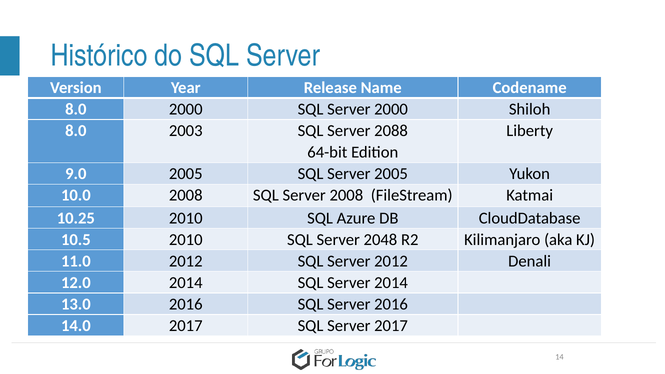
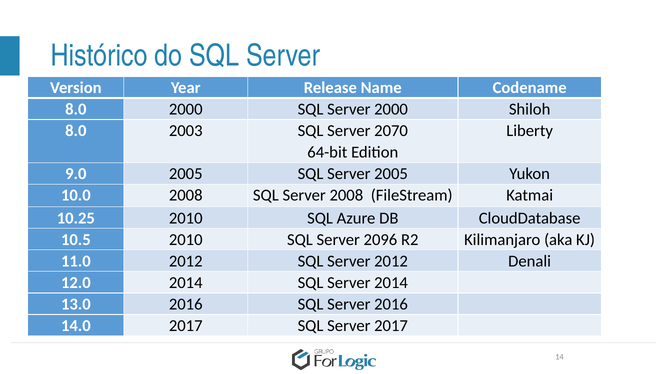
2088: 2088 -> 2070 (391, 131)
2048: 2048 -> 2096 (380, 240)
